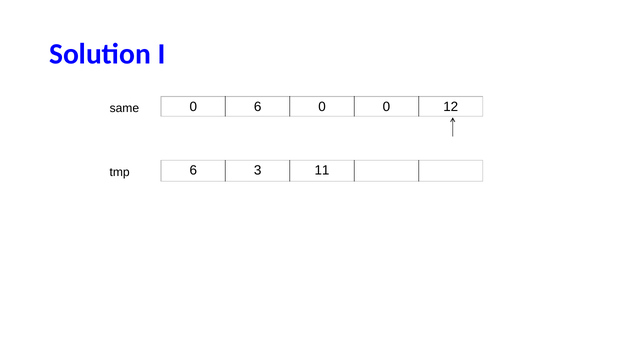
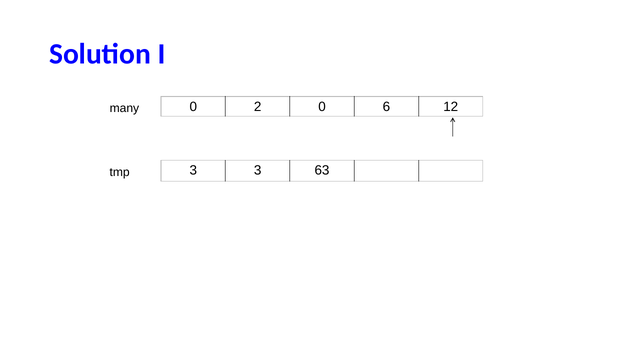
0 6: 6 -> 2 (258, 107)
0 0: 0 -> 6 (386, 107)
same: same -> many (124, 108)
tmp 6: 6 -> 3 (193, 171)
11: 11 -> 63 (322, 171)
